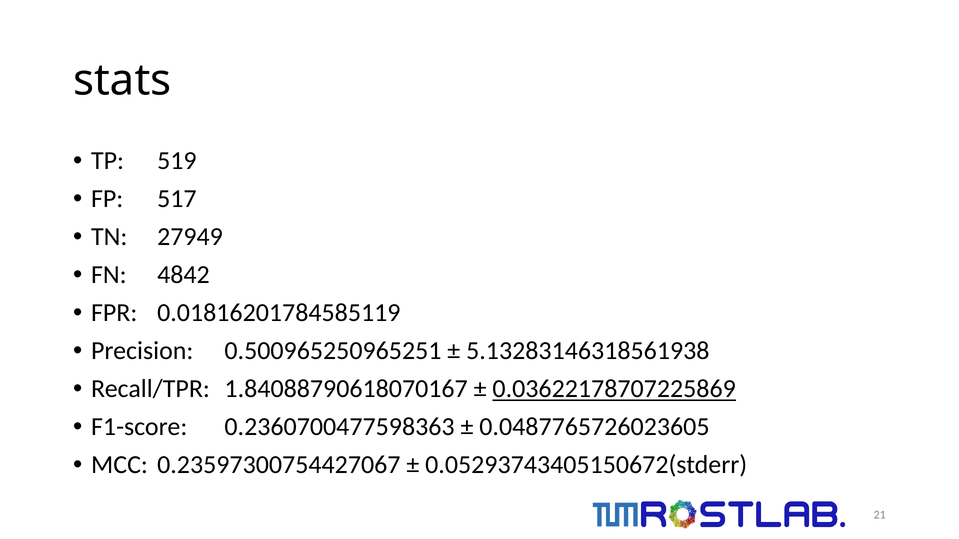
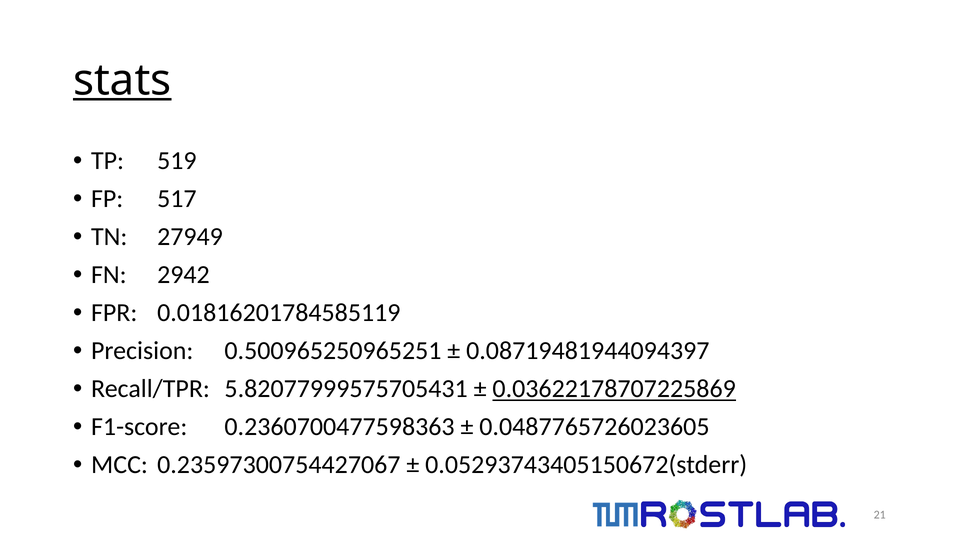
stats underline: none -> present (122, 81)
4842: 4842 -> 2942 (183, 275)
5.13283146318561938: 5.13283146318561938 -> 0.08719481944094397 (588, 351)
1.84088790618070167: 1.84088790618070167 -> 5.82077999575705431 (346, 389)
